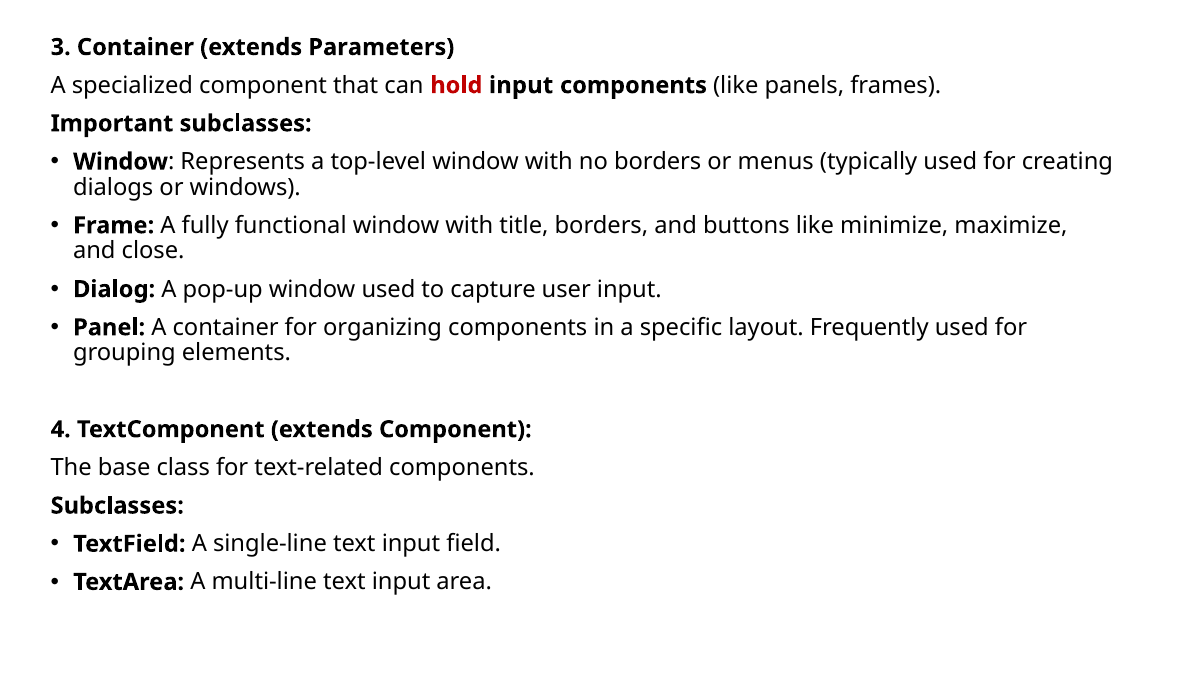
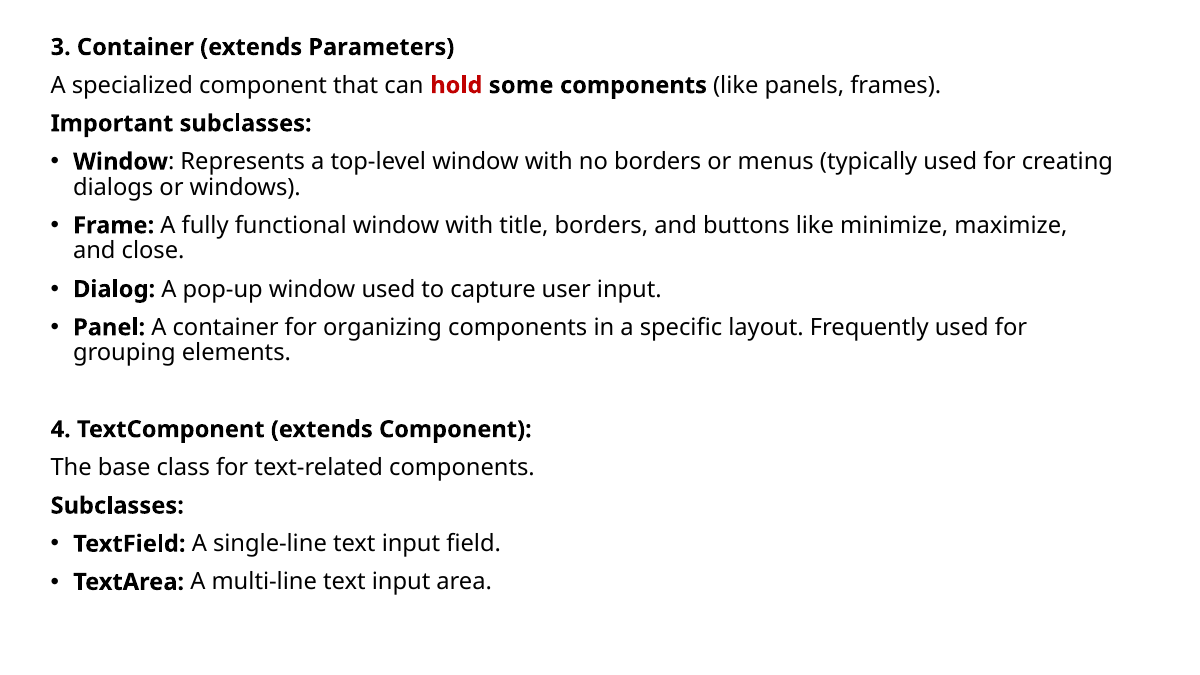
hold input: input -> some (521, 85)
